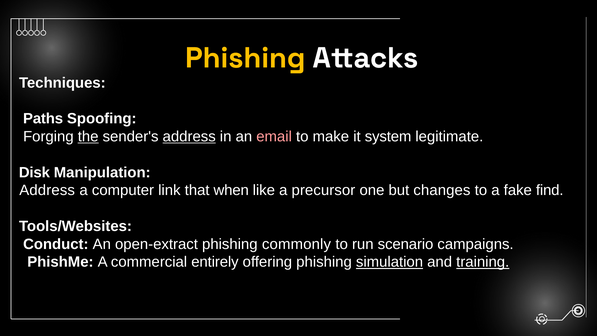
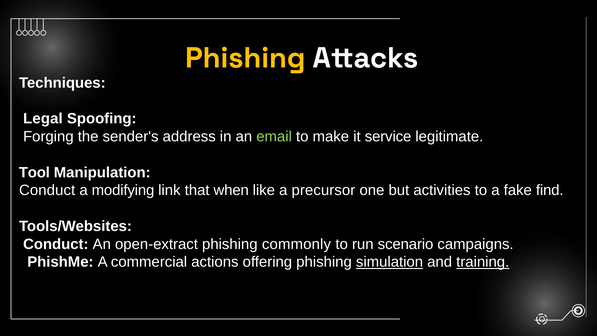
Paths: Paths -> Legal (43, 119)
the underline: present -> none (88, 137)
address underline: present -> none (189, 137)
email colour: pink -> light green (274, 137)
system: system -> service (388, 137)
Disk: Disk -> Tool (34, 172)
Address: Address -> Conduct (47, 190)
computer: computer -> modifying (123, 190)
changes: changes -> activities (442, 190)
entirely: entirely -> actions (215, 262)
